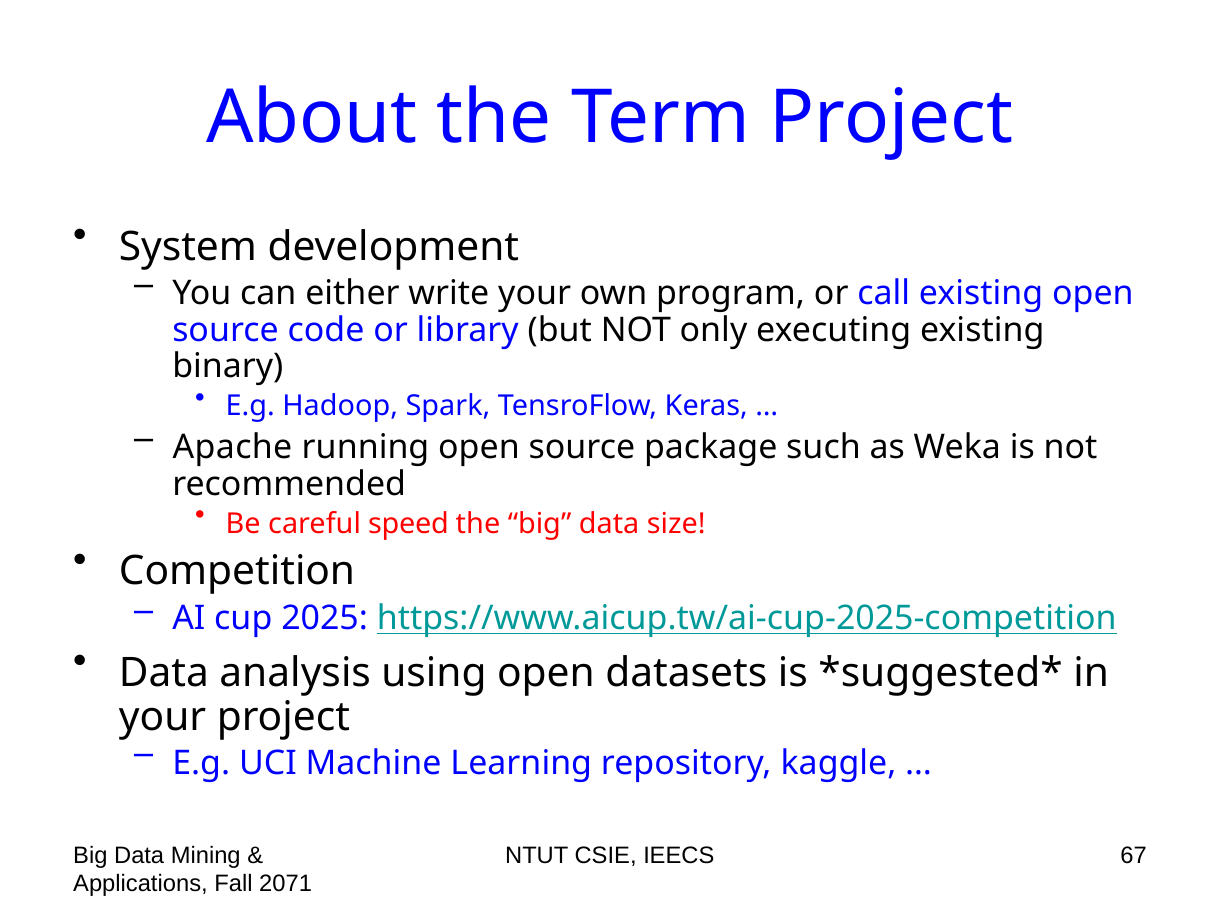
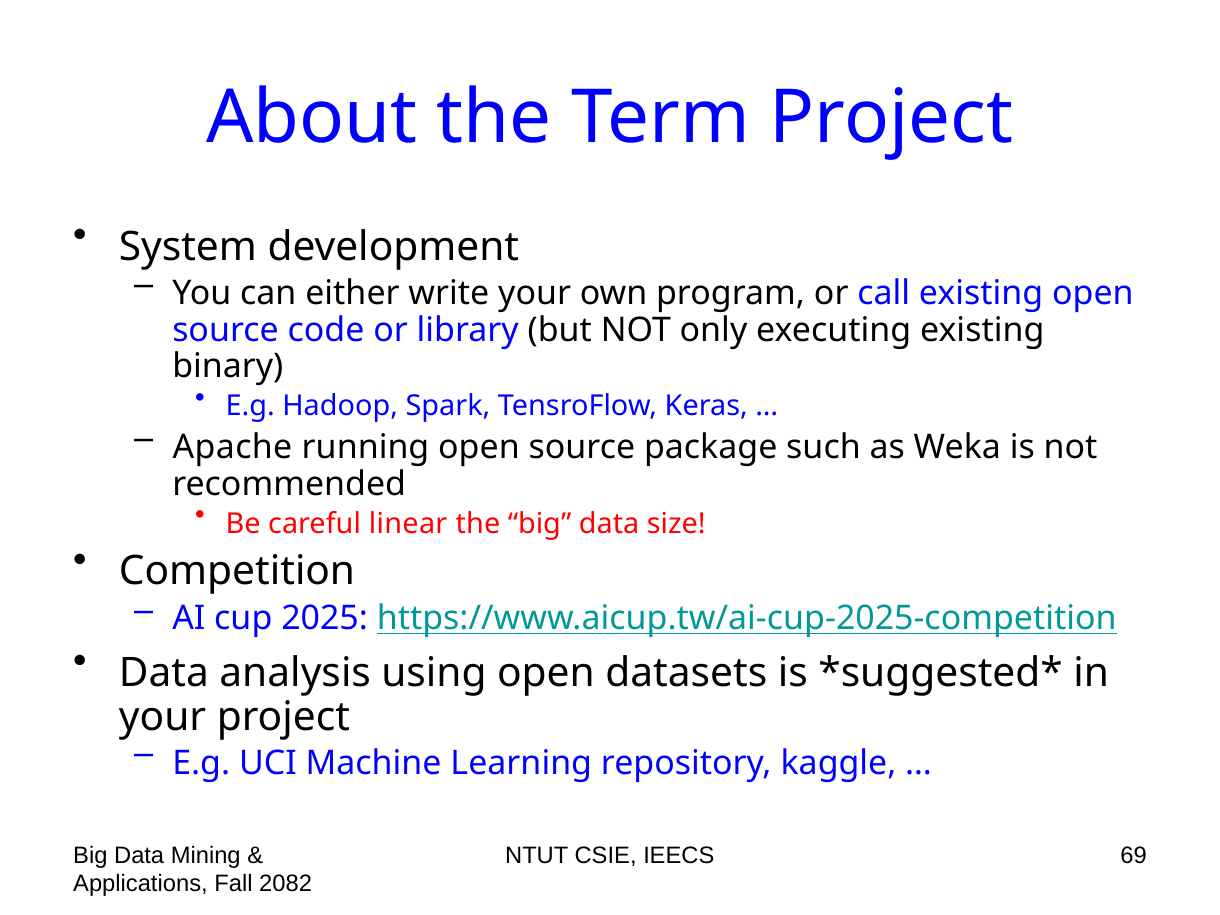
speed: speed -> linear (408, 524)
67: 67 -> 69 (1134, 855)
2071: 2071 -> 2082 (286, 884)
